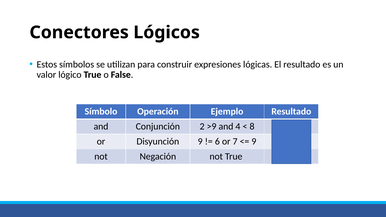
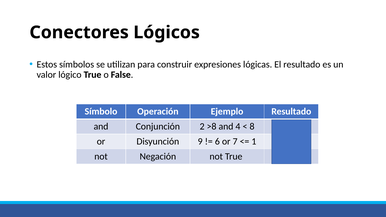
>9: >9 -> >8 (212, 126)
9: 9 -> 1 (254, 141)
